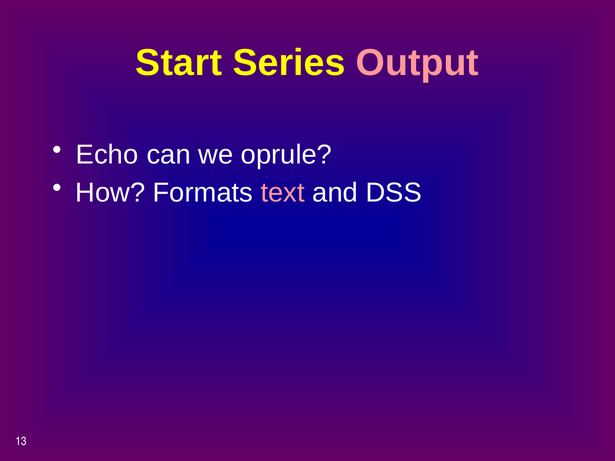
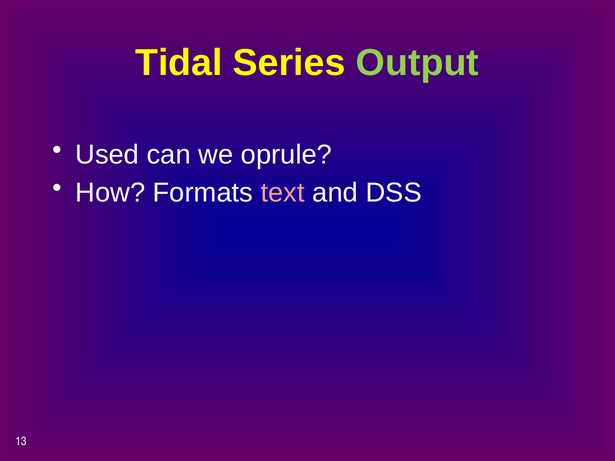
Start: Start -> Tidal (179, 63)
Output colour: pink -> light green (417, 63)
Echo: Echo -> Used (107, 155)
